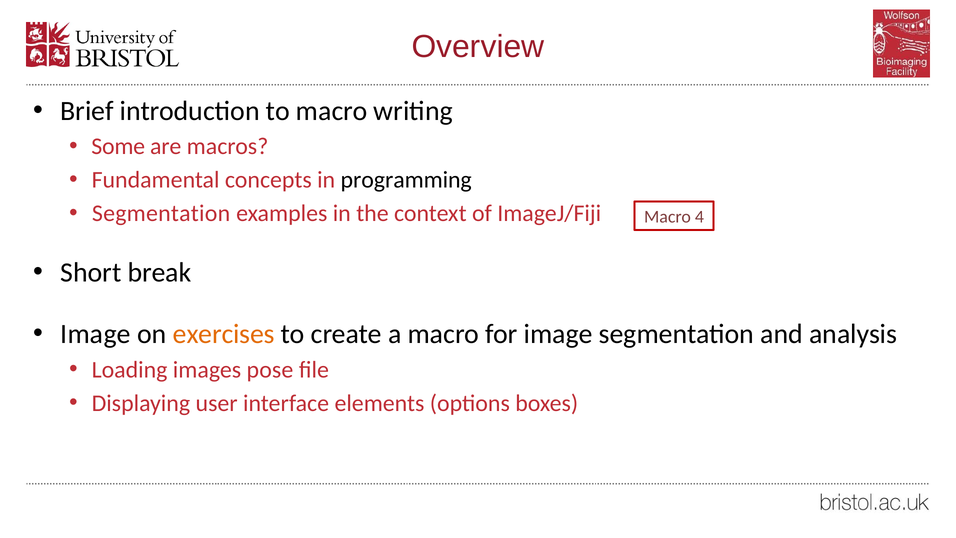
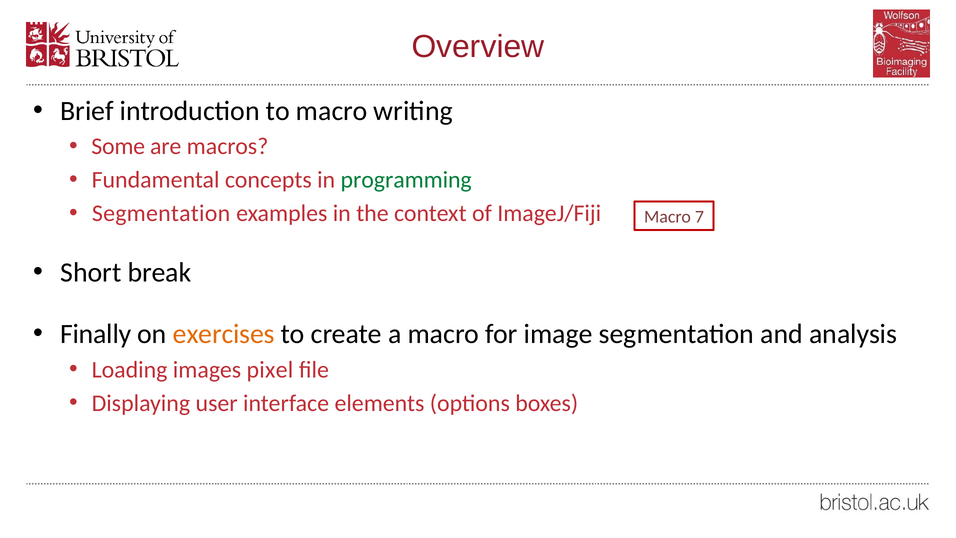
programming colour: black -> green (406, 180)
4: 4 -> 7 (699, 217)
Image: Image -> Finally (96, 334)
pose: pose -> pixel (270, 370)
